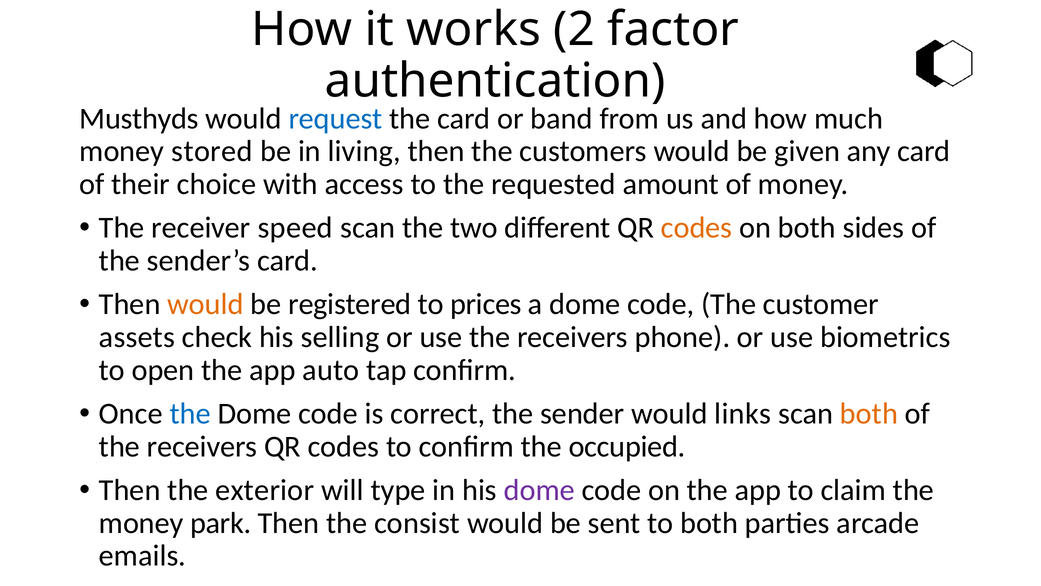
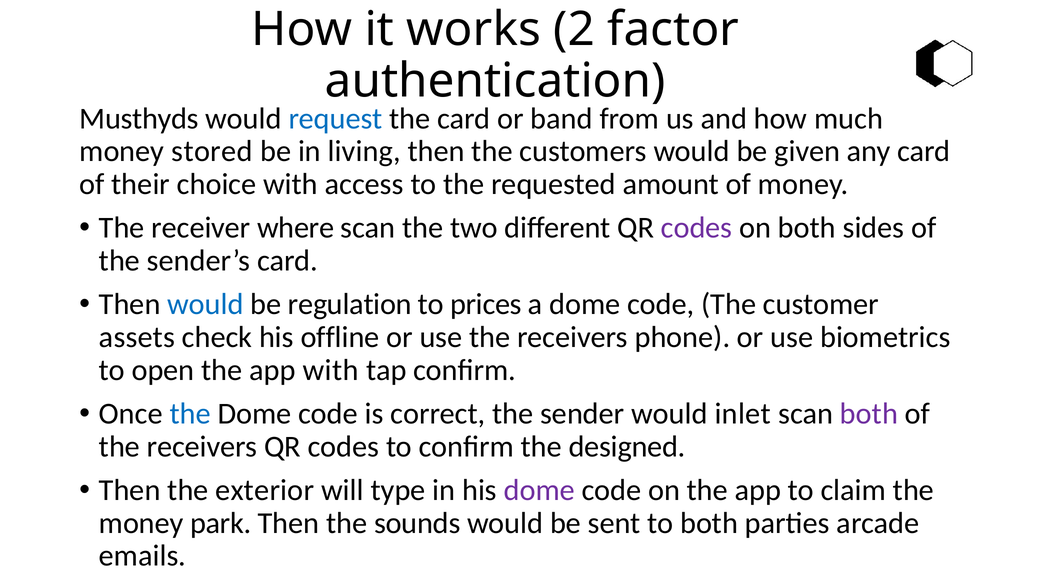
speed: speed -> where (296, 228)
codes colour: orange -> purple (697, 228)
would colour: orange -> blue (205, 304)
registered: registered -> regulation (350, 304)
selling: selling -> offline (340, 337)
app auto: auto -> with (331, 370)
links: links -> inlet (743, 413)
both colour: orange -> purple (869, 413)
occupied: occupied -> designed (627, 446)
consist: consist -> sounds (417, 523)
